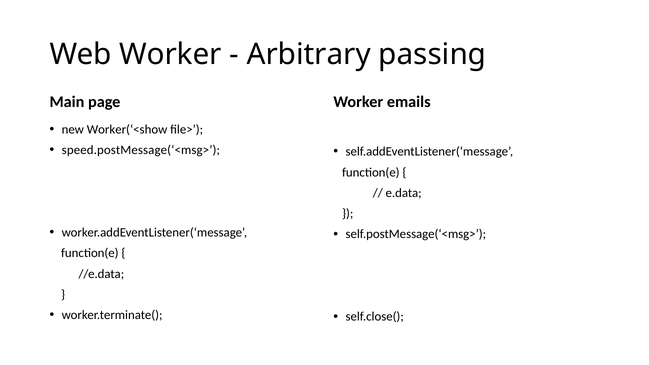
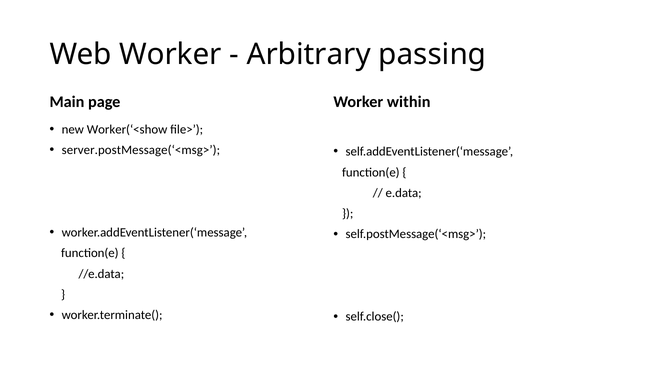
emails: emails -> within (409, 102)
speed.postMessage(‘<msg>: speed.postMessage(‘<msg> -> server.postMessage(‘<msg> (141, 150)
